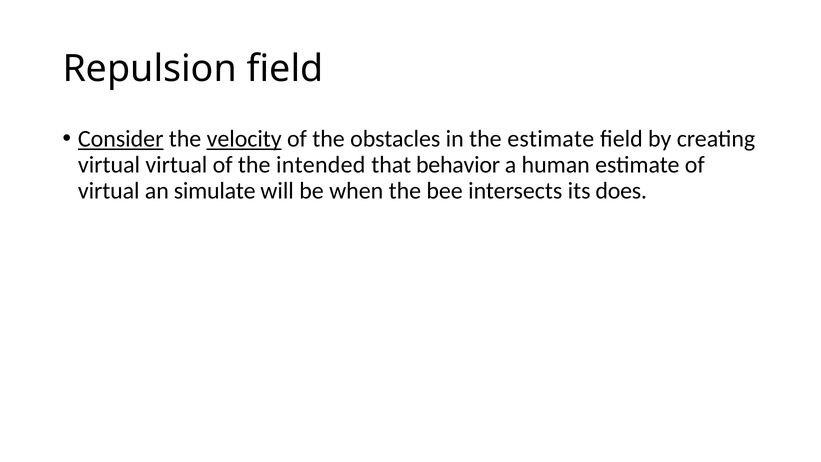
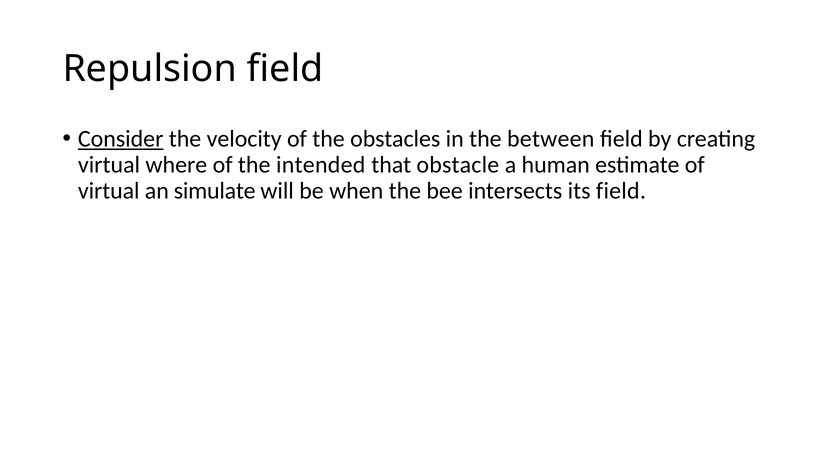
velocity underline: present -> none (244, 139)
the estimate: estimate -> between (551, 139)
virtual virtual: virtual -> where (176, 165)
behavior: behavior -> obstacle (458, 165)
its does: does -> field (621, 191)
